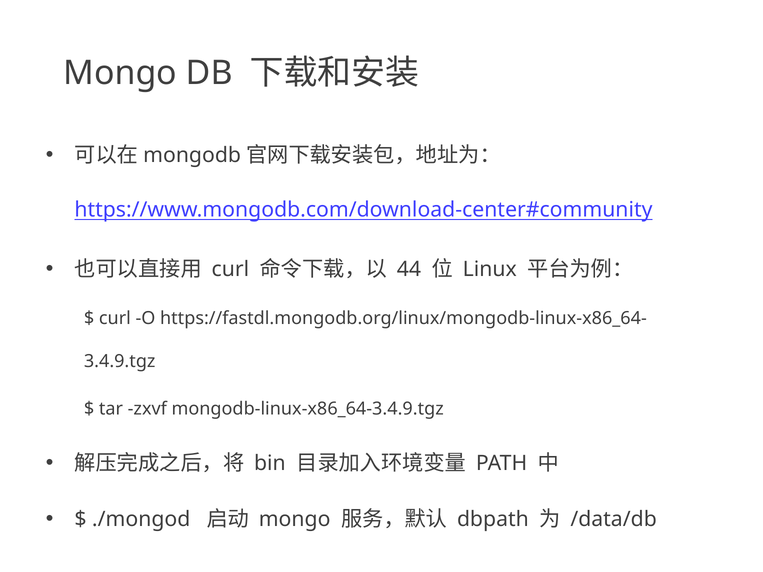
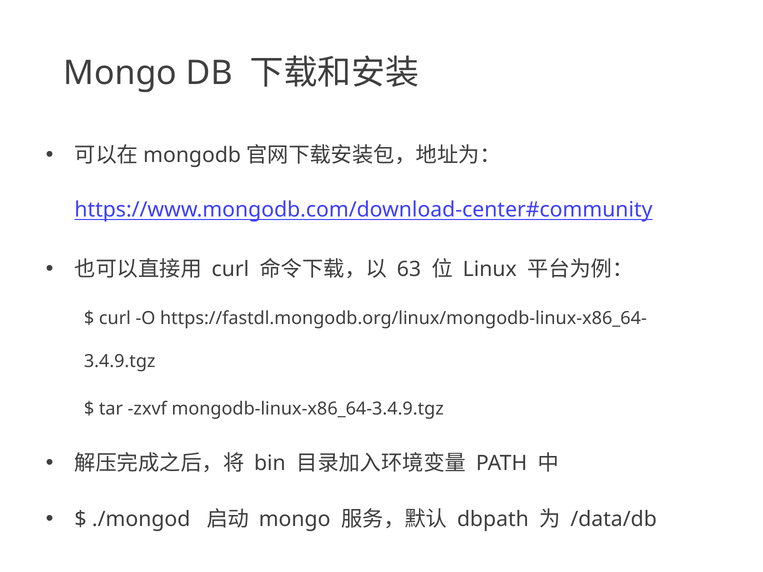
44: 44 -> 63 (409, 269)
